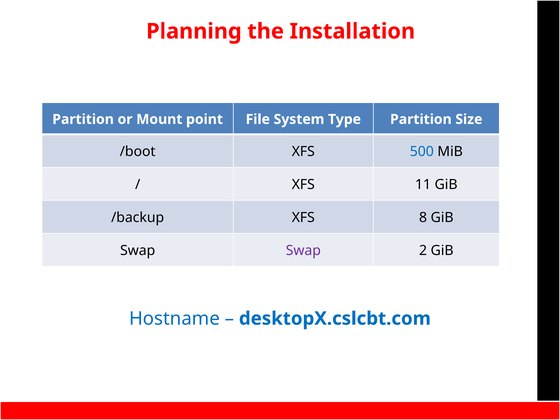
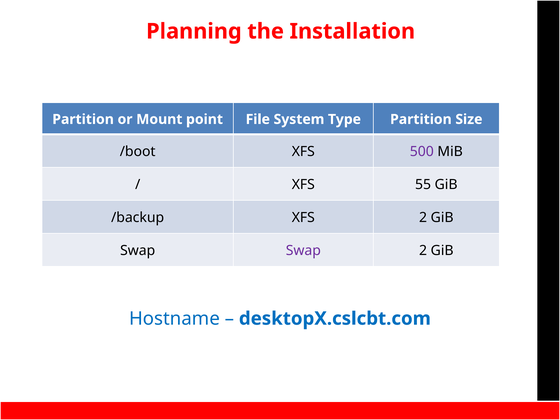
500 colour: blue -> purple (422, 152)
11: 11 -> 55 (423, 185)
XFS 8: 8 -> 2 (423, 218)
